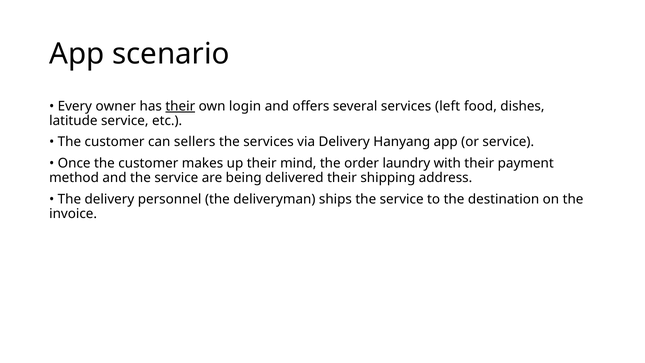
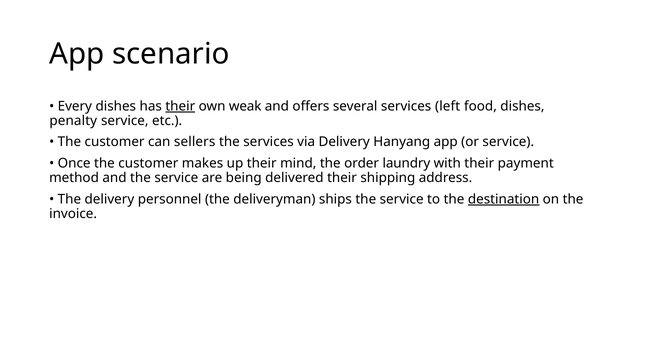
Every owner: owner -> dishes (116, 106)
login: login -> weak (245, 106)
latitude: latitude -> penalty (73, 121)
destination underline: none -> present (504, 199)
